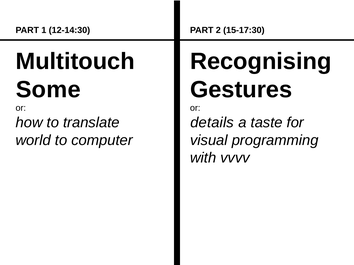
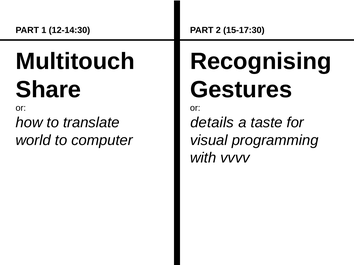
Some: Some -> Share (48, 90)
